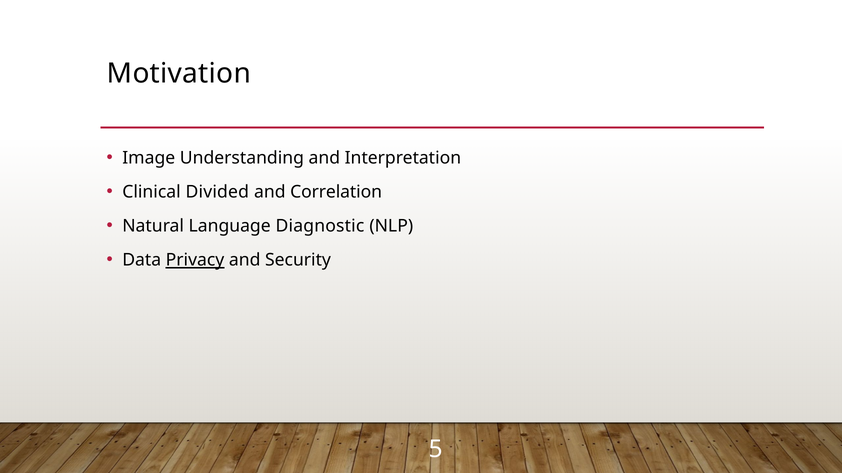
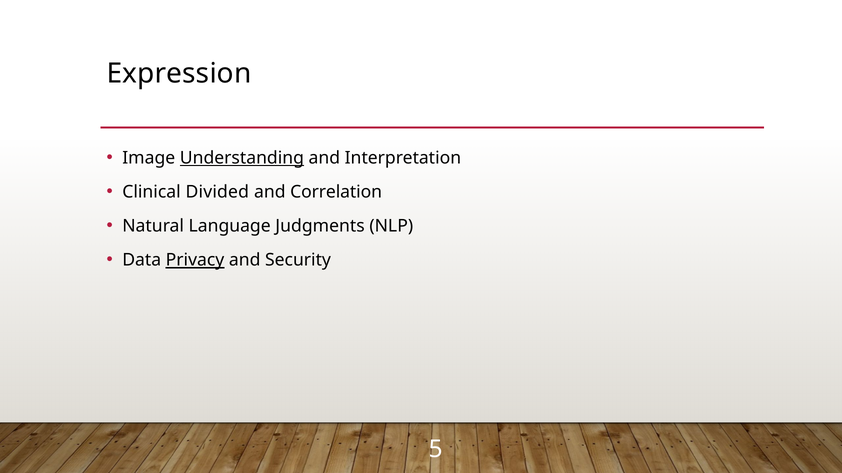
Motivation: Motivation -> Expression (179, 74)
Understanding underline: none -> present (242, 158)
Diagnostic: Diagnostic -> Judgments (320, 226)
